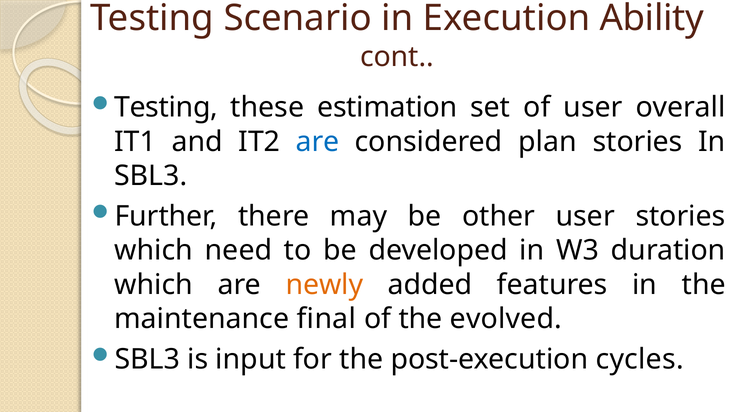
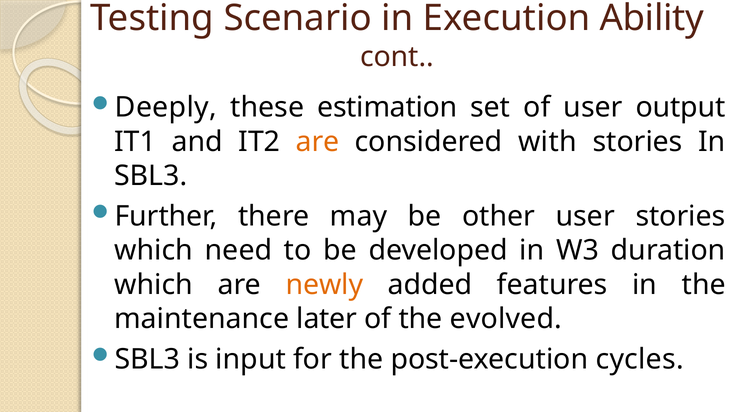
Testing: Testing -> Deeply (166, 108)
overall: overall -> output (681, 108)
are colour: blue -> orange (318, 142)
plan: plan -> with (547, 142)
final: final -> later (327, 319)
